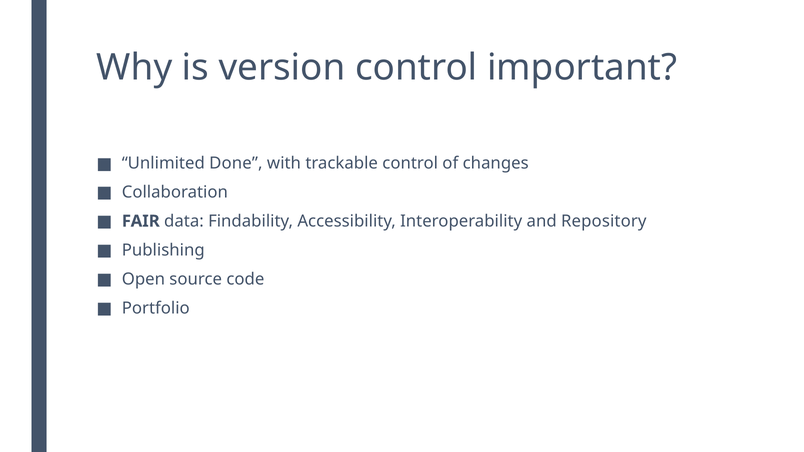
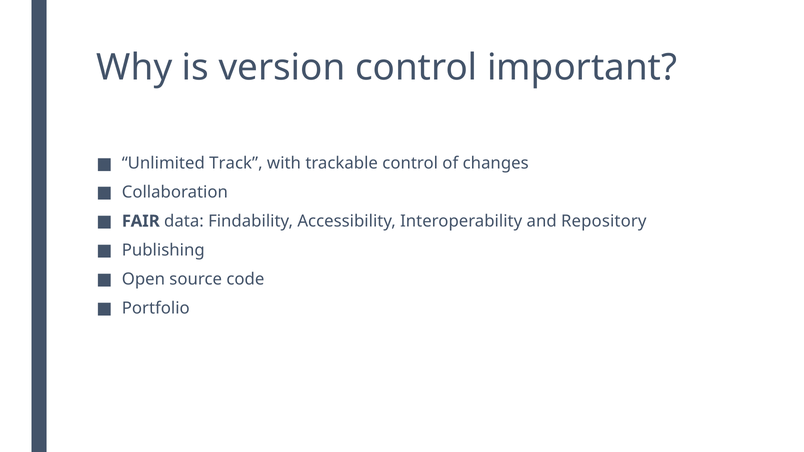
Done: Done -> Track (236, 163)
